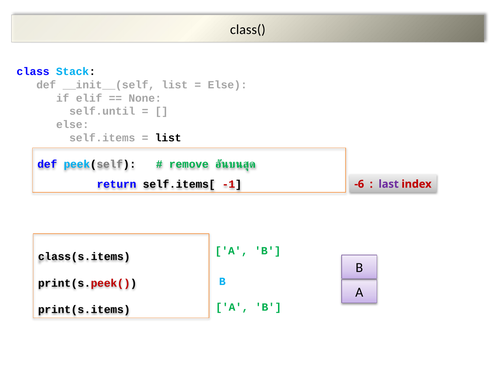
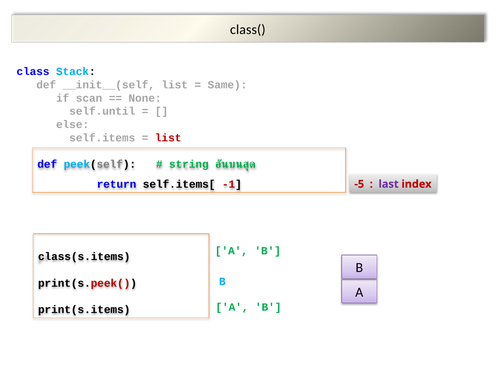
Else: Else -> Same (227, 85)
elif: elif -> scan (89, 98)
list colour: black -> red (168, 138)
remove: remove -> string (189, 164)
-6: -6 -> -5 (359, 184)
